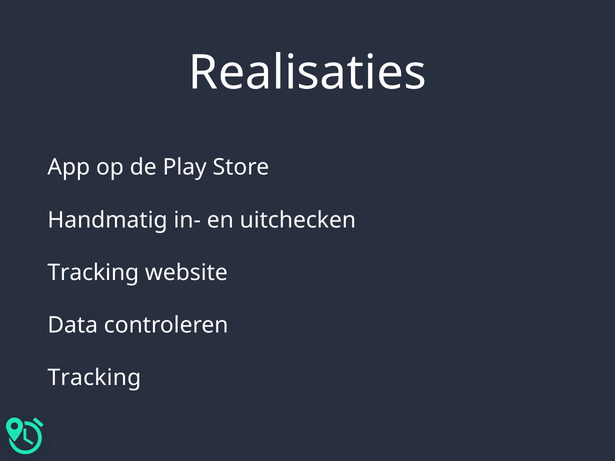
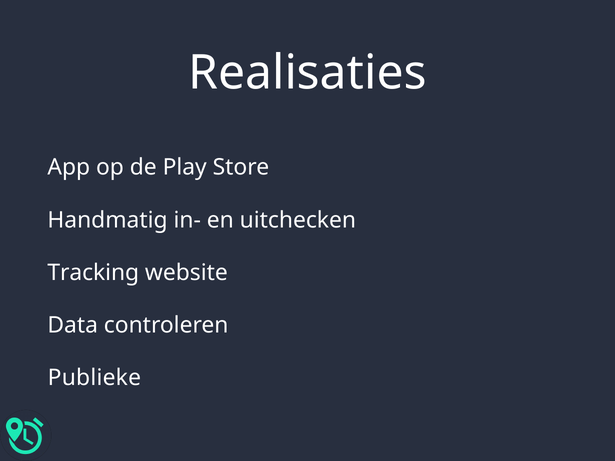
Tracking: Tracking -> Publieke (94, 378)
